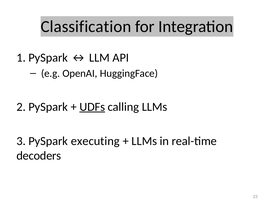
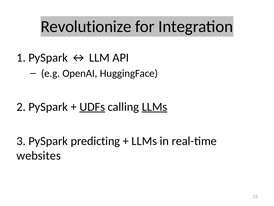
Classification: Classification -> Revolutionize (86, 27)
LLMs underline: none -> present (155, 107)
executing: executing -> predicting (95, 141)
decoders: decoders -> websites (39, 155)
